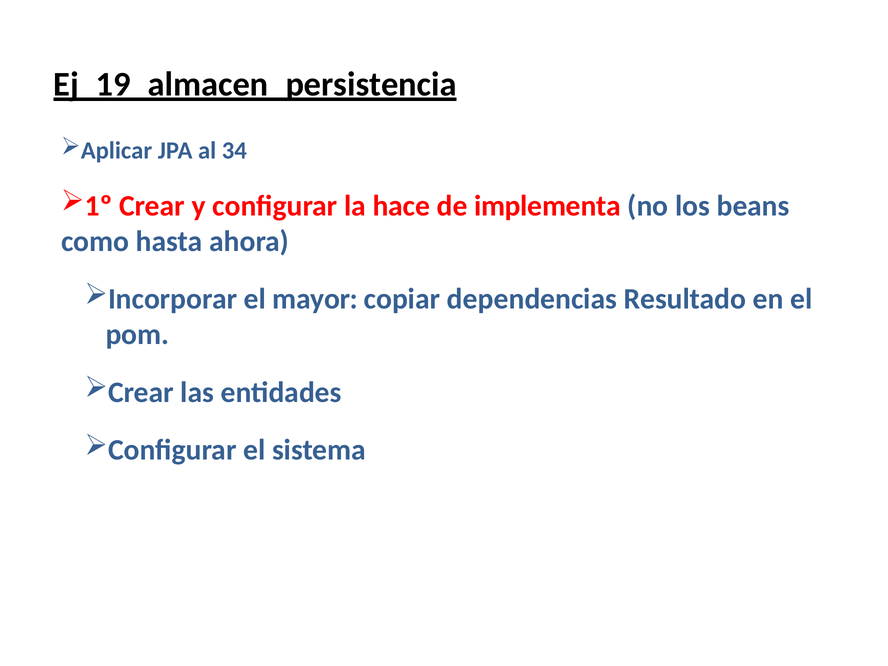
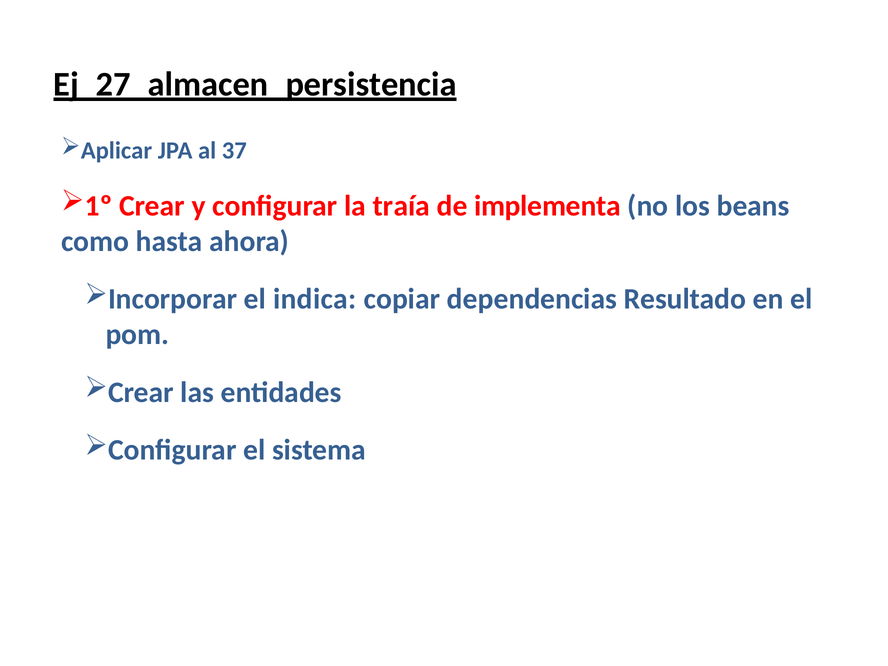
Ej_19_almacen_persistencia: Ej_19_almacen_persistencia -> Ej_27_almacen_persistencia (255, 85)
34: 34 -> 37 (234, 151)
hace: hace -> traía (401, 206)
mayor: mayor -> indica (315, 299)
